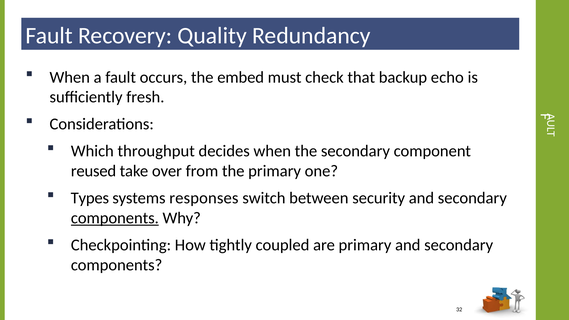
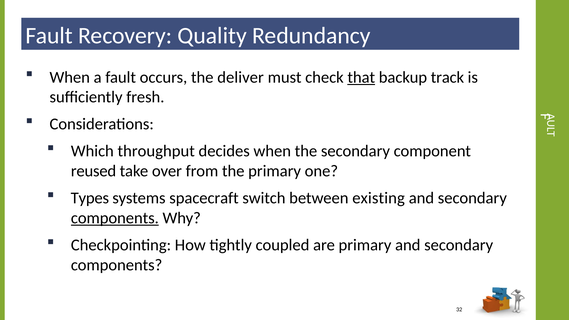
embed: embed -> deliver (241, 77)
that underline: none -> present (361, 77)
echo: echo -> track (447, 77)
responses: responses -> spacecraft (204, 198)
security: security -> existing (379, 198)
